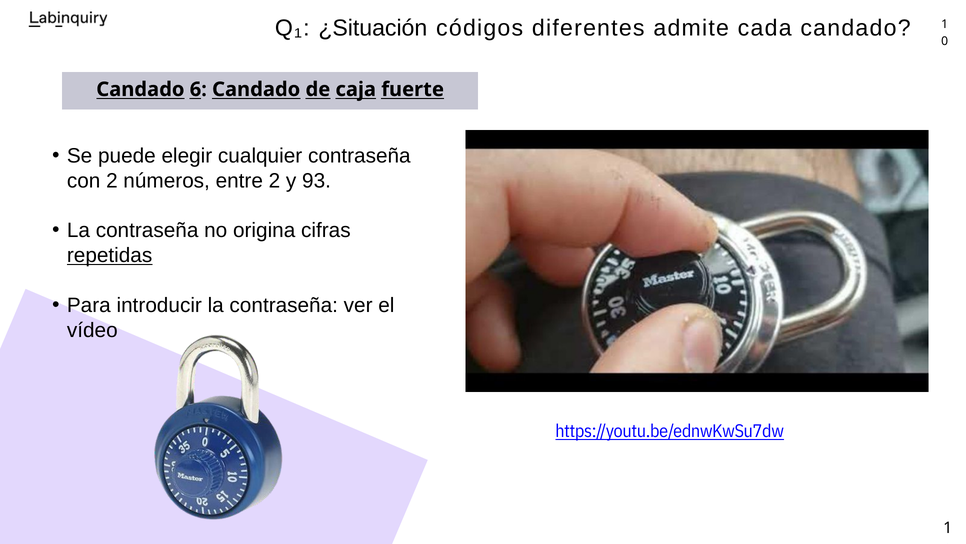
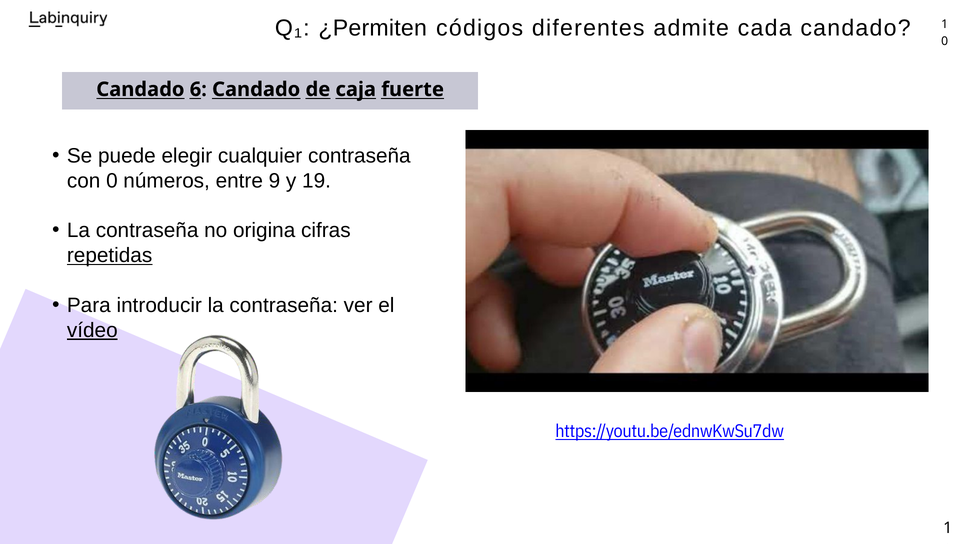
¿Situación: ¿Situación -> ¿Permiten (373, 28)
con 2: 2 -> 0 (112, 181)
entre 2: 2 -> 9 (274, 181)
93: 93 -> 19 (317, 181)
vídeo underline: none -> present (92, 330)
